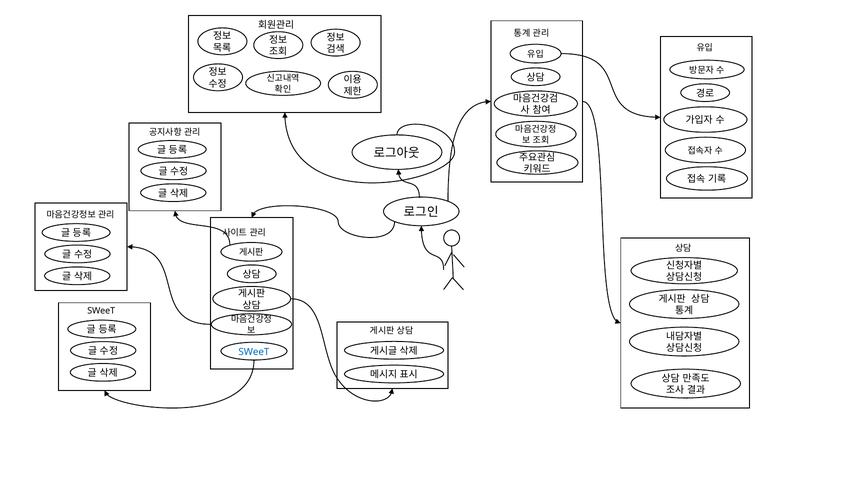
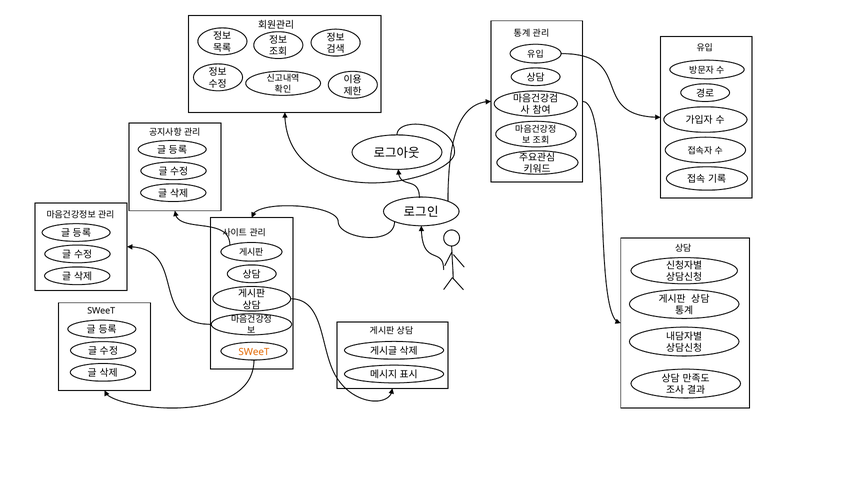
SWeeT colour: blue -> orange (254, 352)
